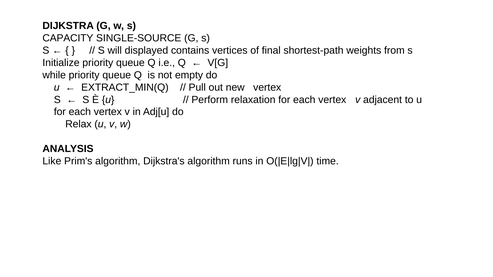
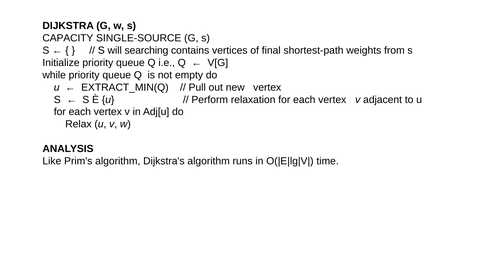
displayed: displayed -> searching (146, 50)
